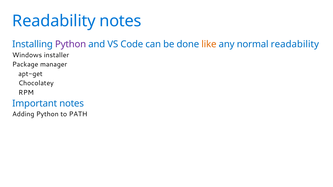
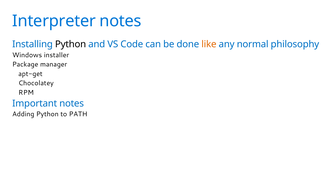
Readability: Readability -> Interpreter (54, 21)
Python colour: purple -> black (71, 44)
normal readability: readability -> philosophy (295, 44)
